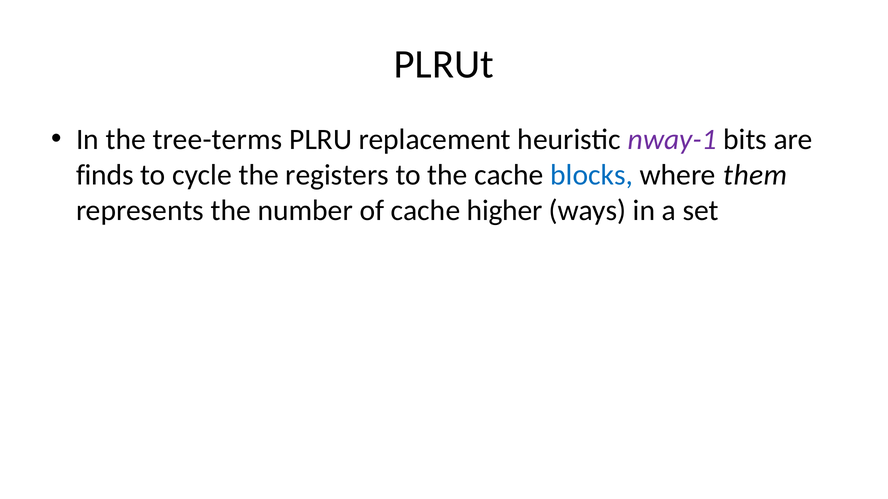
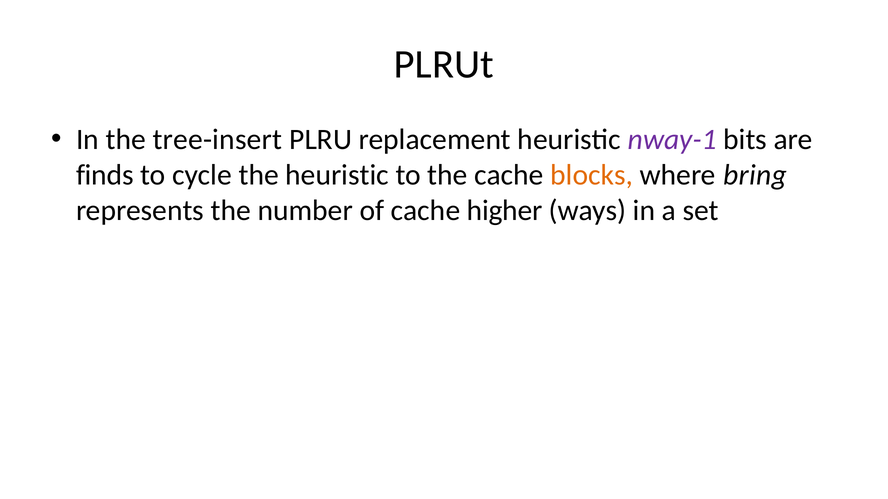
tree-terms: tree-terms -> tree-insert (217, 140)
the registers: registers -> heuristic (337, 175)
blocks colour: blue -> orange (592, 175)
them: them -> bring (755, 175)
